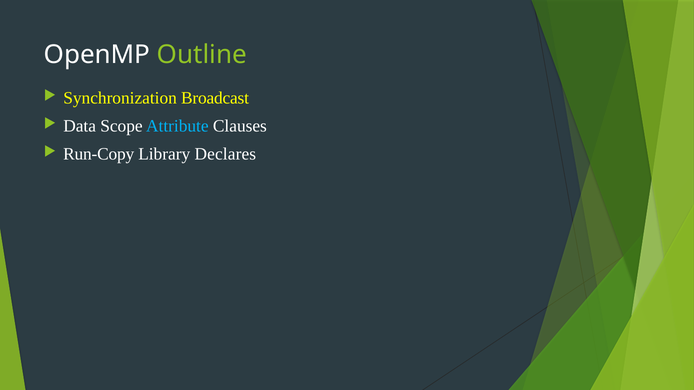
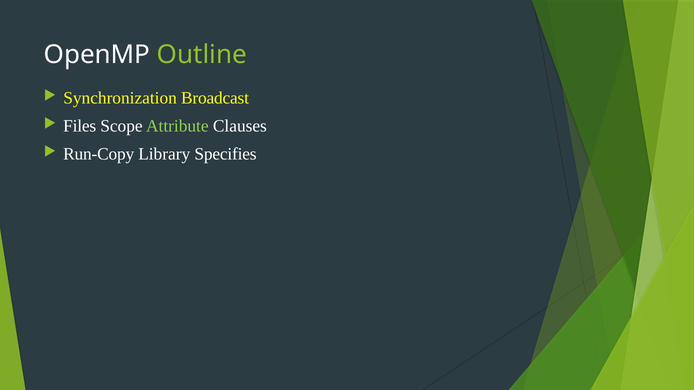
Data: Data -> Files (80, 126)
Attribute colour: light blue -> light green (177, 126)
Declares: Declares -> Specifies (225, 154)
